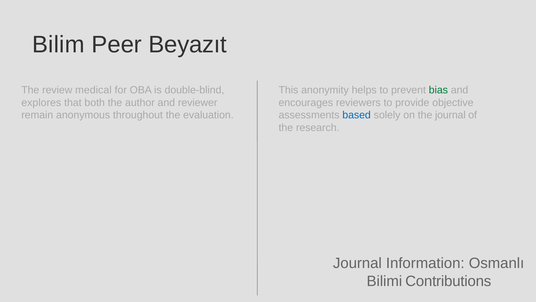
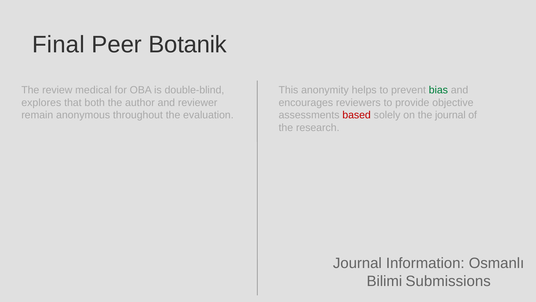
Bilim: Bilim -> Final (58, 45)
Beyazıt: Beyazıt -> Botanik (188, 45)
based colour: blue -> red (357, 115)
Contributions: Contributions -> Submissions (448, 281)
